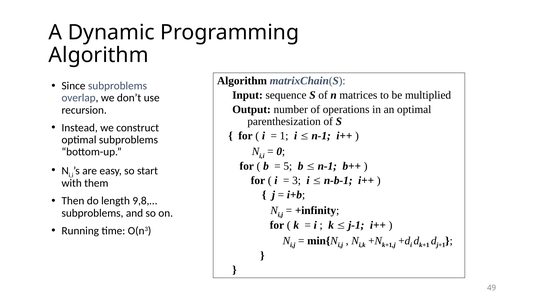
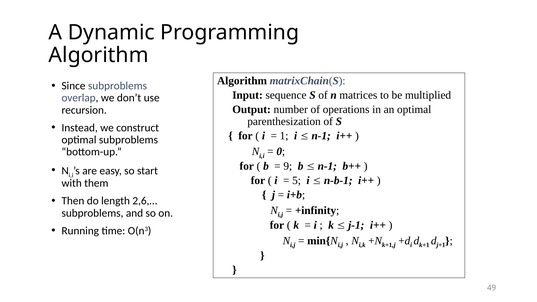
5: 5 -> 9 (288, 166)
3: 3 -> 5 (297, 181)
9,8,…: 9,8,… -> 2,6,… (145, 201)
